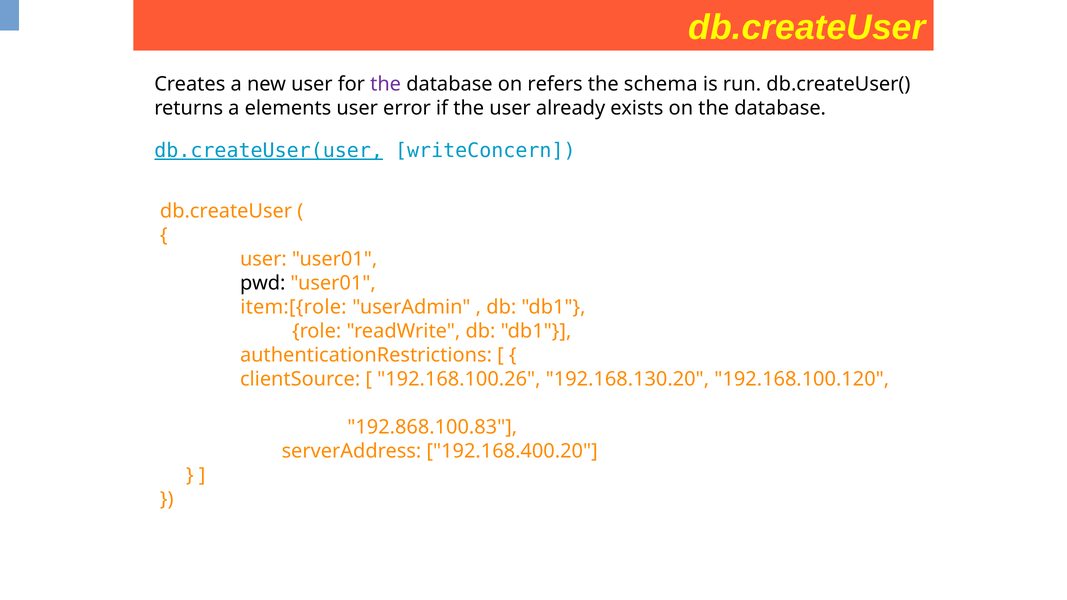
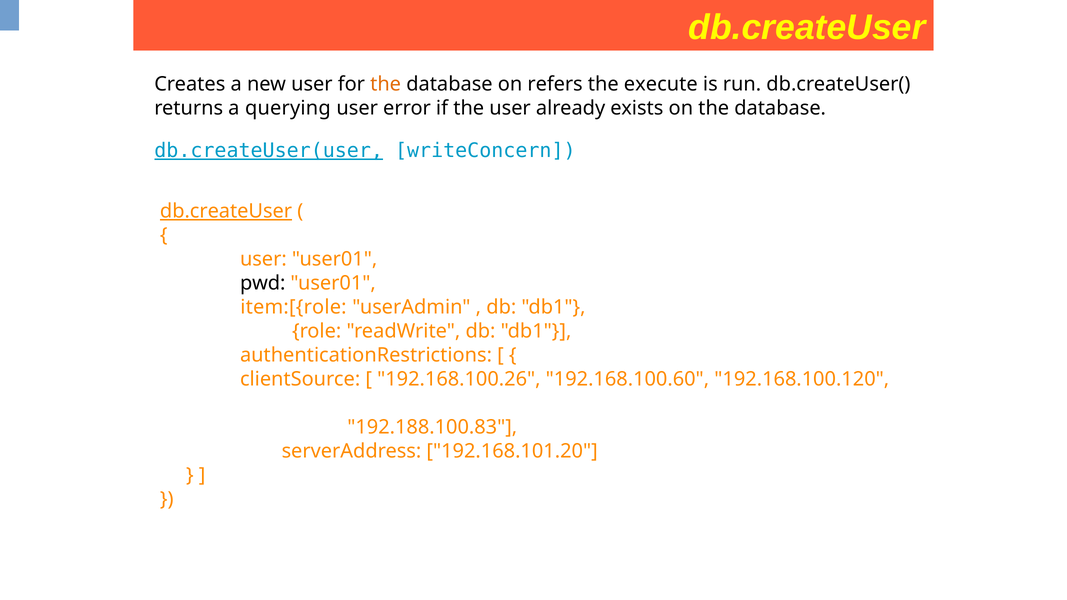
the colour: purple -> orange (386, 84)
schema: schema -> execute (661, 84)
elements: elements -> querying (288, 108)
db.createUser underline: none -> present (226, 211)
192.168.130.20: 192.168.130.20 -> 192.168.100.60 (627, 379)
192.868.100.83: 192.868.100.83 -> 192.188.100.83 (432, 427)
192.168.400.20: 192.168.400.20 -> 192.168.101.20 (512, 451)
